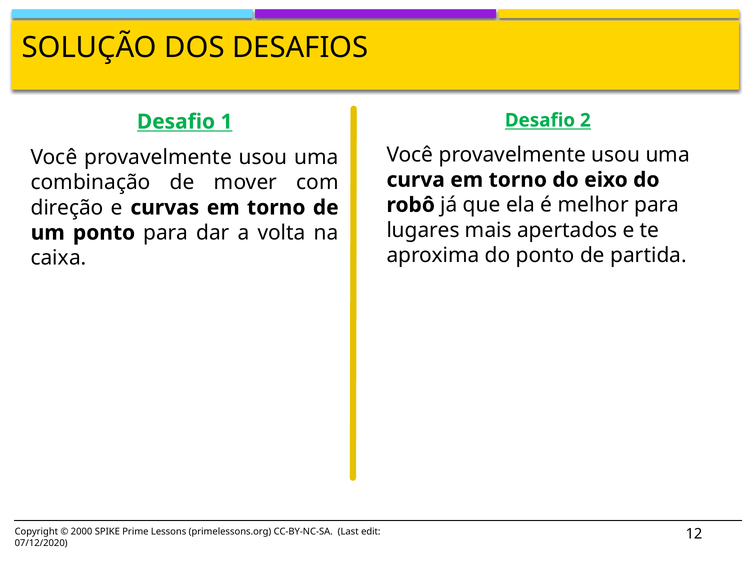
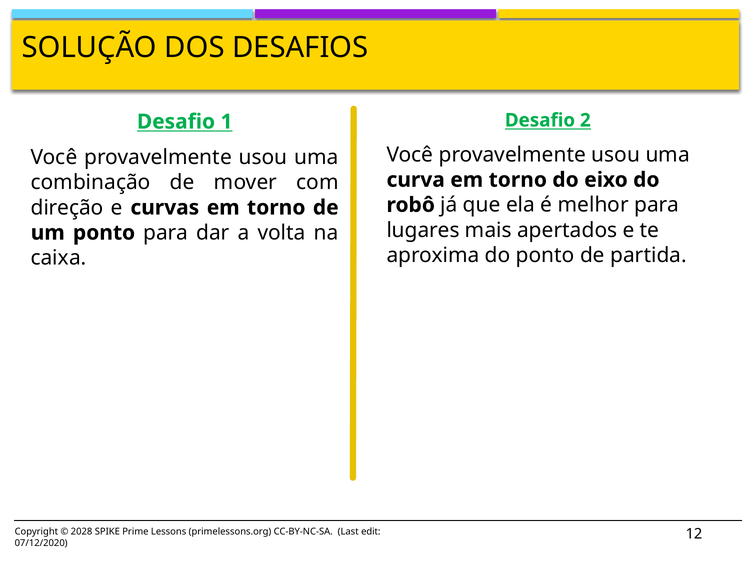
2000: 2000 -> 2028 (82, 531)
